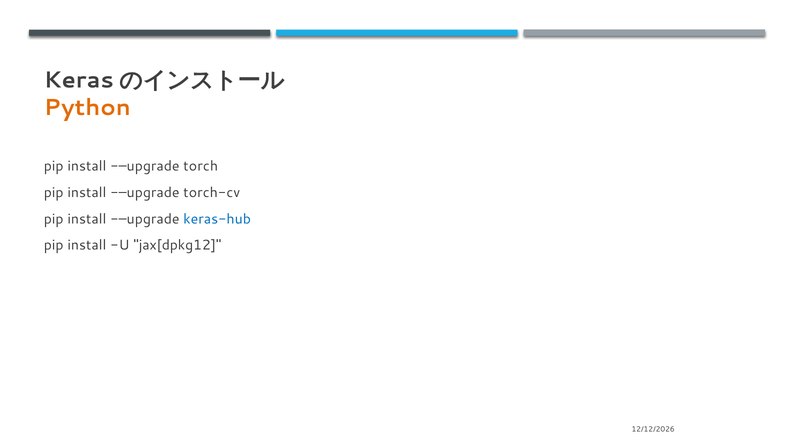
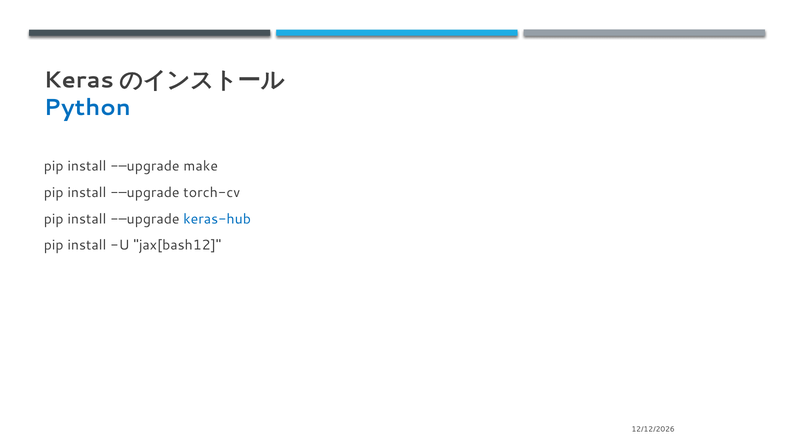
Python colour: orange -> blue (87, 108)
torch: torch -> make (201, 167)
jax[dpkg12: jax[dpkg12 -> jax[bash12 (177, 246)
